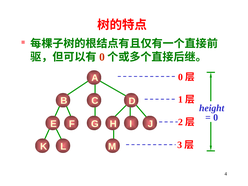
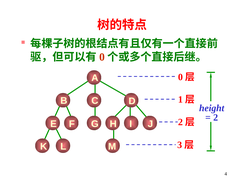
0: 0 -> 2 (216, 117)
